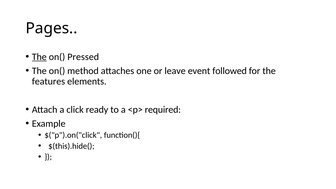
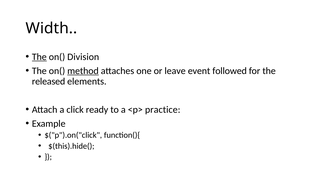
Pages: Pages -> Width (51, 28)
Pressed: Pressed -> Division (83, 57)
method underline: none -> present (83, 71)
features: features -> released (49, 81)
required: required -> practice (163, 110)
